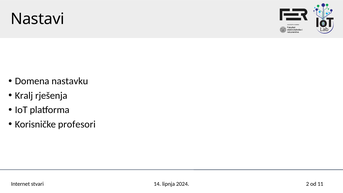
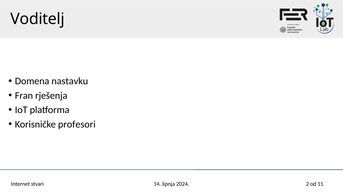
Nastavi: Nastavi -> Voditelj (38, 19)
Kralj: Kralj -> Fran (24, 96)
